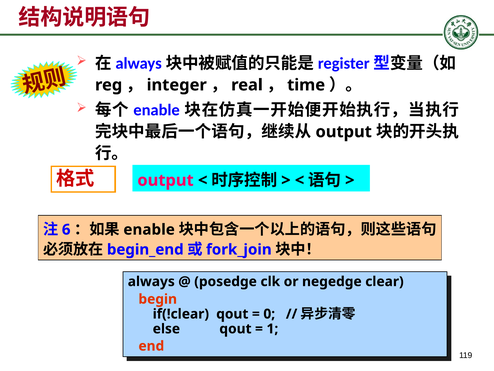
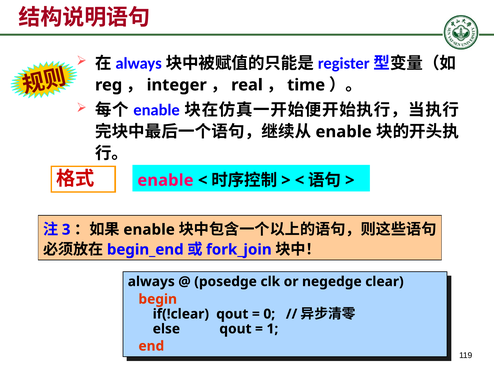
output: output -> enable (344, 132)
output: output -> enable (165, 180)
6: 6 -> 3 (66, 229)
